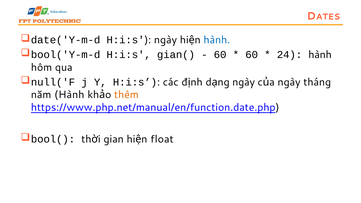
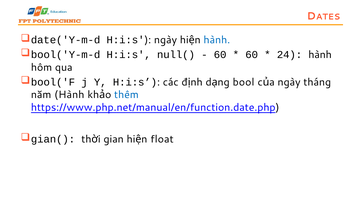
gian(: gian( -> null( (176, 55)
null('F: null('F -> bool('F (53, 82)
ngày: ngày -> bool (244, 82)
thêm colour: orange -> blue (126, 95)
bool(: bool( -> gian( (53, 139)
